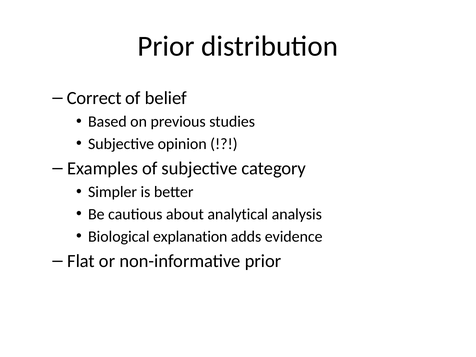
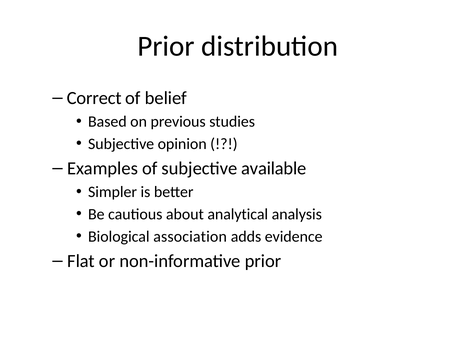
category: category -> available (274, 168)
explanation: explanation -> association (190, 236)
